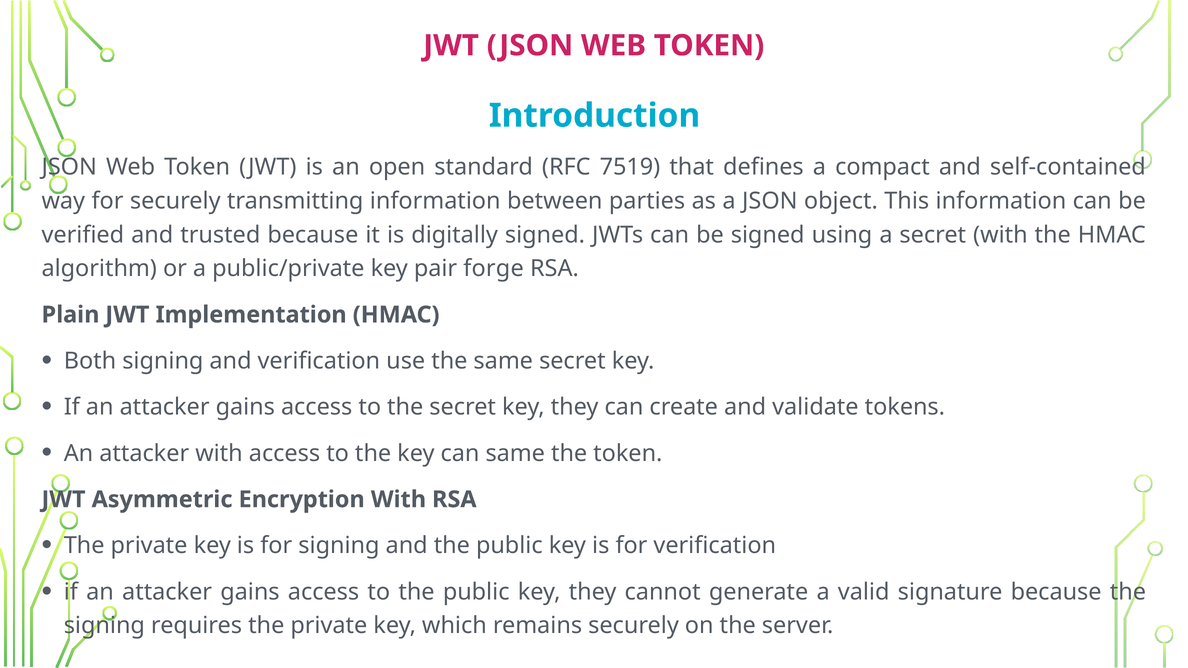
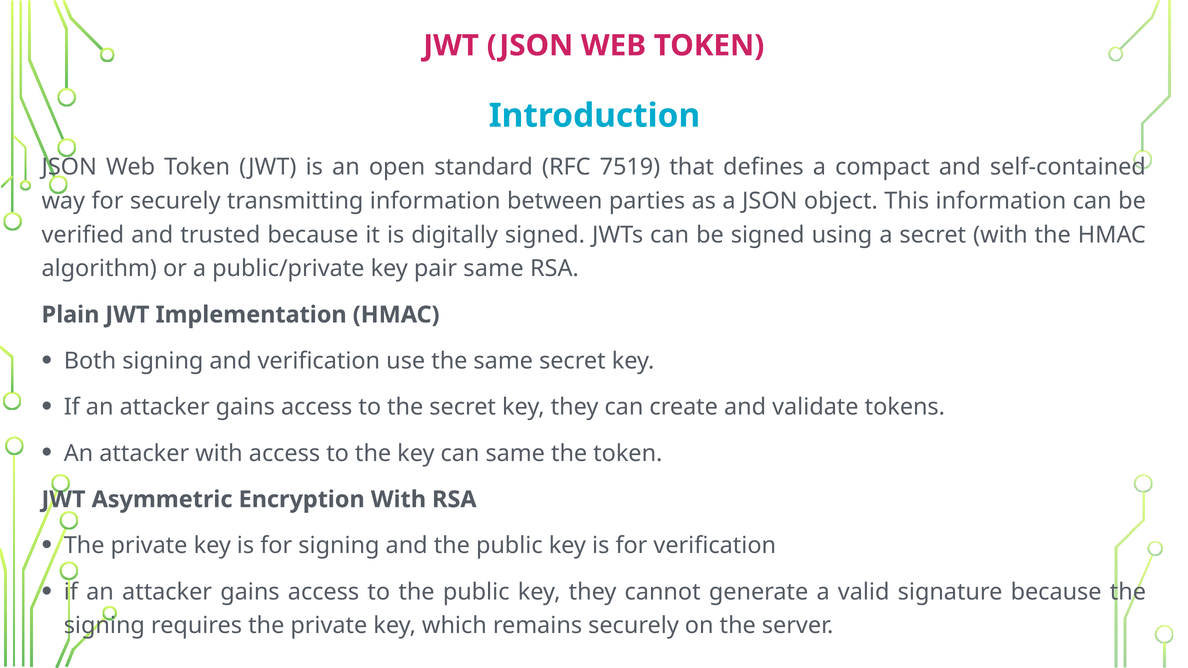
pair forge: forge -> same (494, 269)
